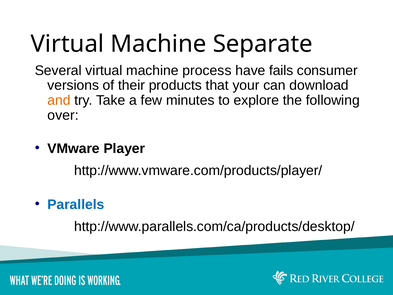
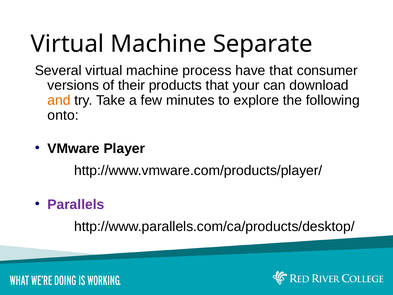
have fails: fails -> that (281, 70)
over: over -> onto (63, 115)
Parallels colour: blue -> purple (76, 204)
